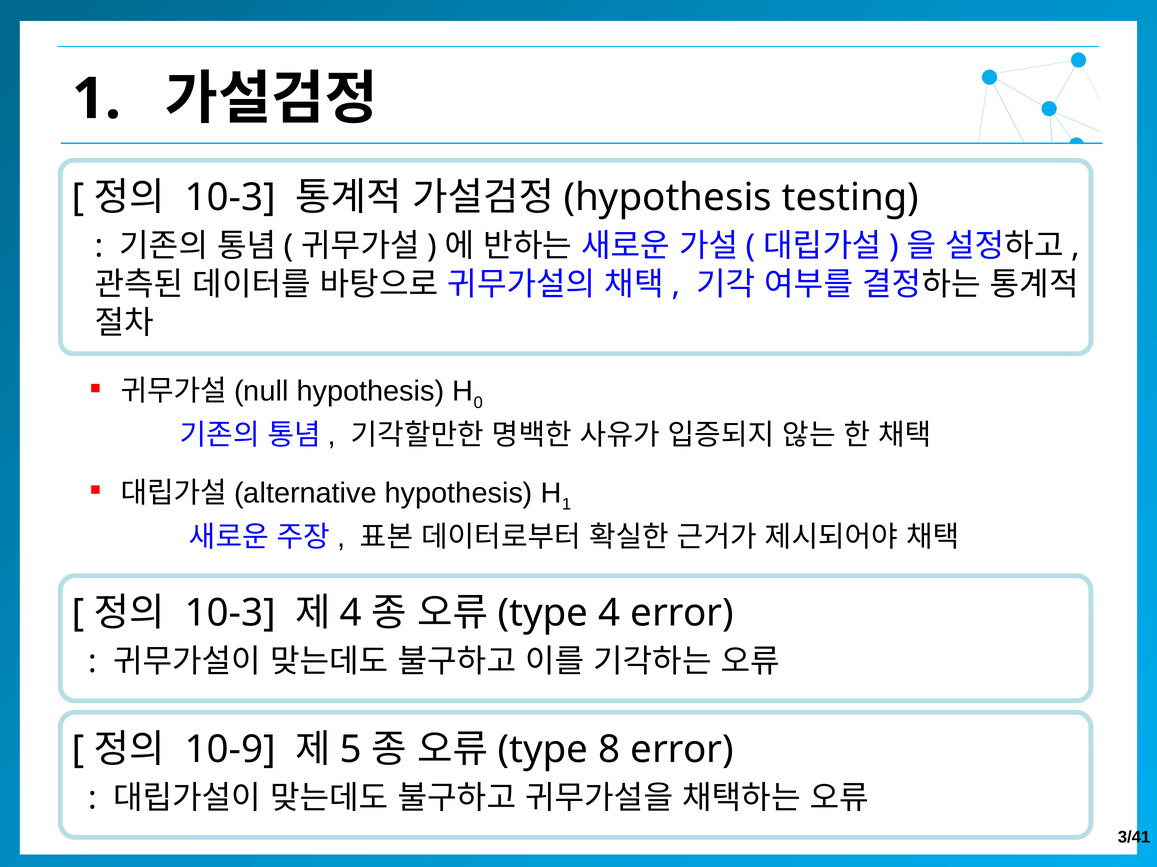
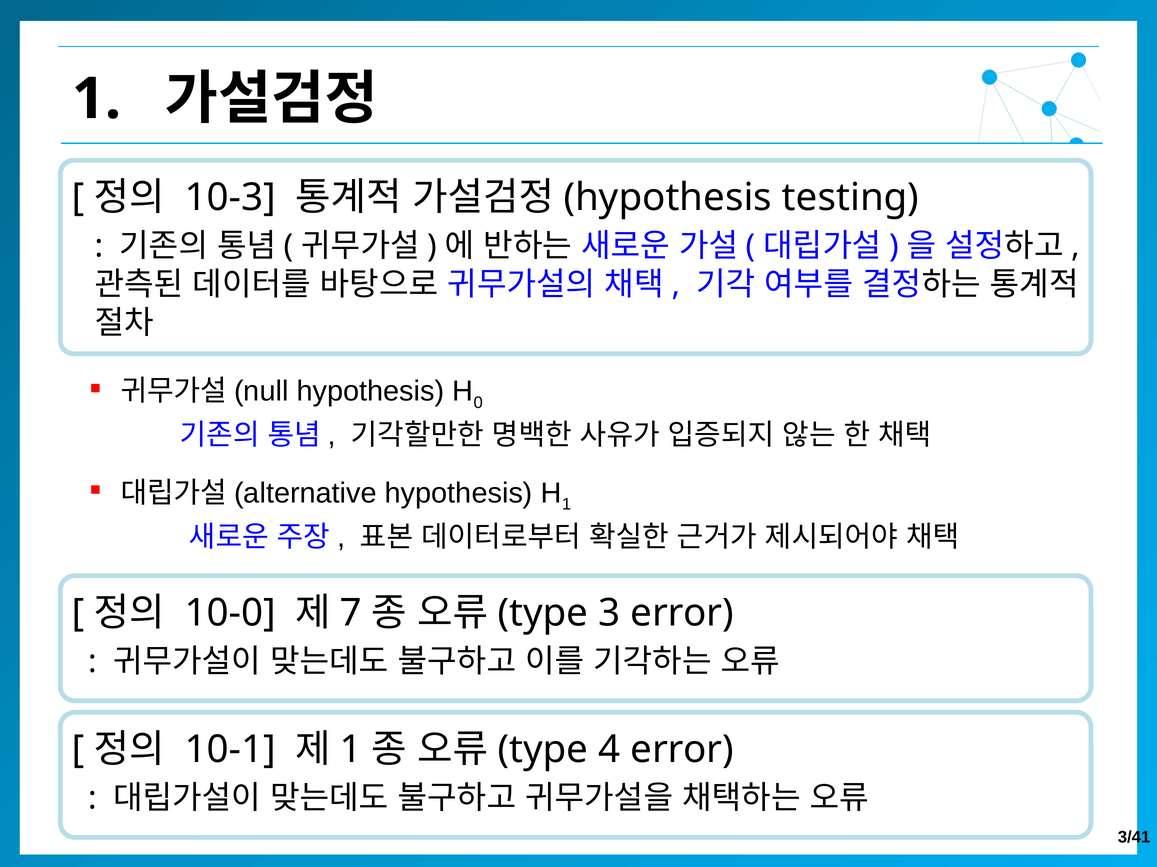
10-3: 10-3 -> 10-0 (230, 614)
4: 4 -> 7 (351, 614)
4: 4 -> 3 (609, 614)
10-9: 10-9 -> 10-1 (230, 750)
5: 5 -> 1 (351, 750)
8: 8 -> 4 (609, 750)
